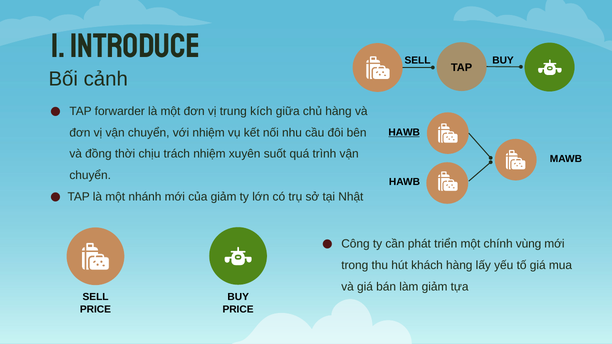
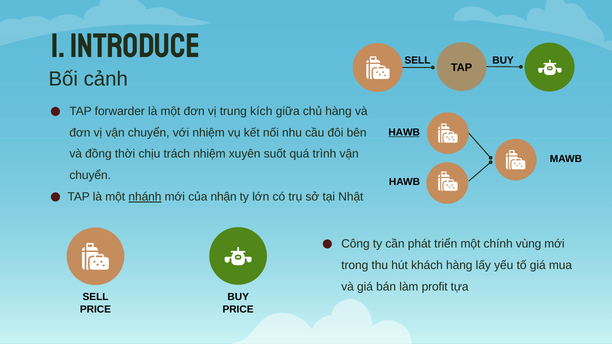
nhánh underline: none -> present (145, 197)
của giảm: giảm -> nhận (224, 197)
làm giảm: giảm -> profit (435, 287)
